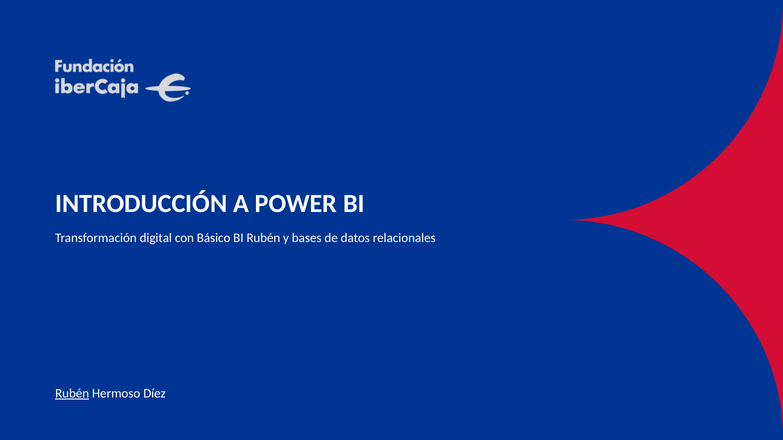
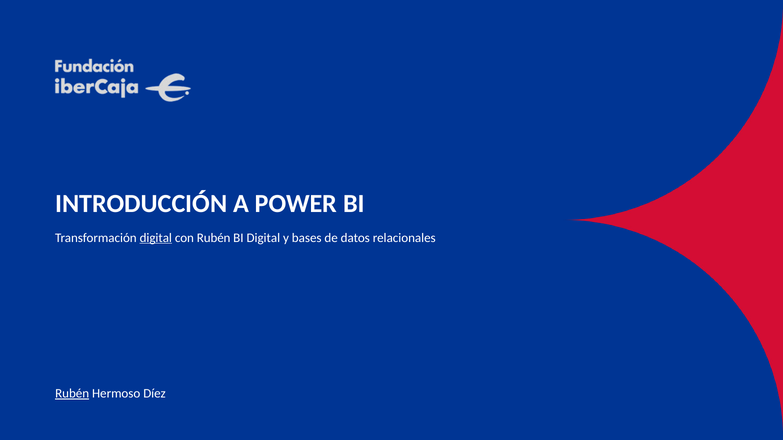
digital underline: none -> present (156, 238)
con Básico: Básico -> Rubén (214, 238)
BI Rubén: Rubén -> Digital (263, 238)
